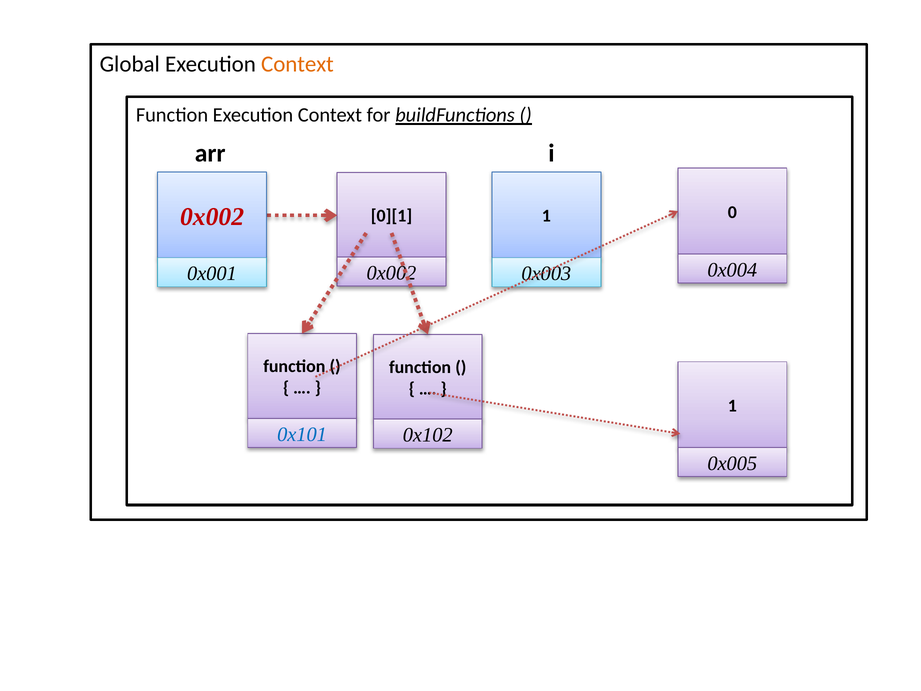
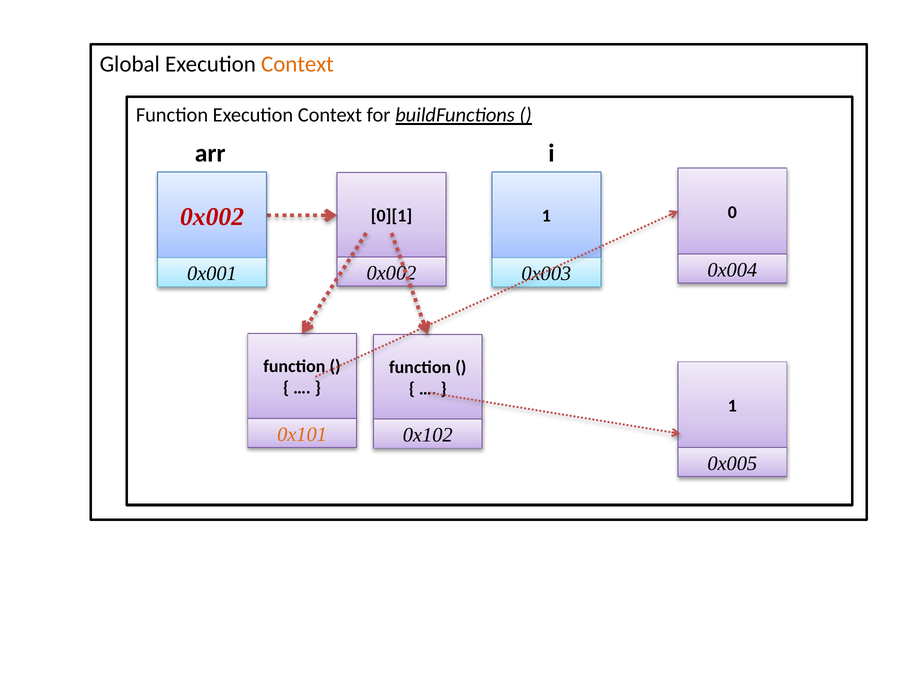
0x101 colour: blue -> orange (302, 434)
